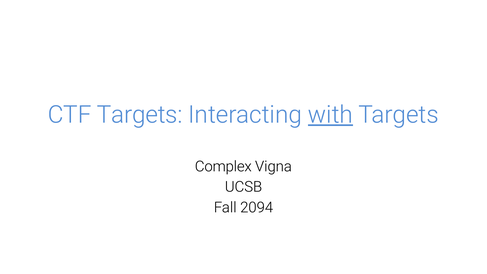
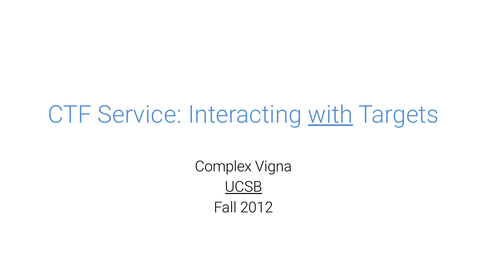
CTF Targets: Targets -> Service (139, 115)
UCSB underline: none -> present (244, 187)
2094: 2094 -> 2012 (257, 207)
